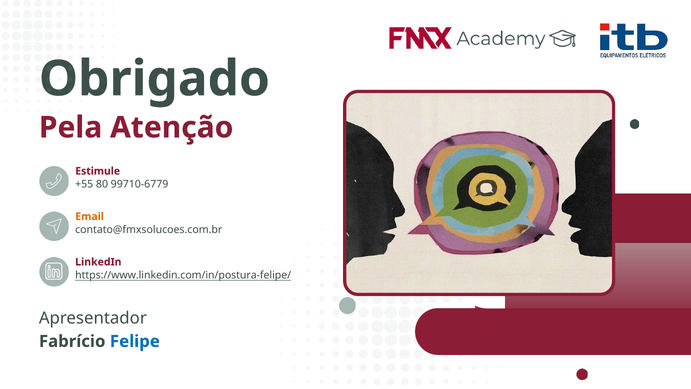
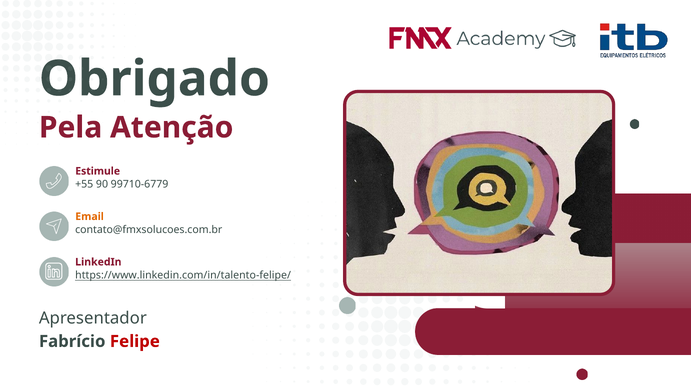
80: 80 -> 90 (102, 184)
https://www.linkedin.com/in/postura-felipe/: https://www.linkedin.com/in/postura-felipe/ -> https://www.linkedin.com/in/talento-felipe/ (183, 275)
Felipe colour: blue -> red (135, 341)
